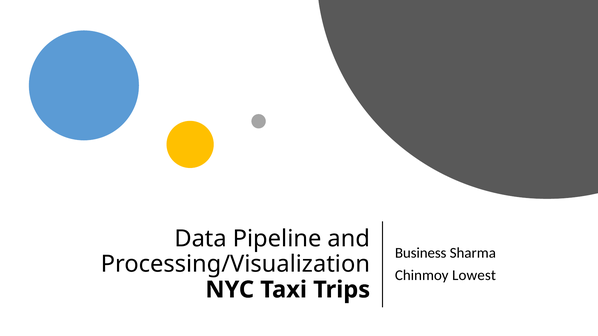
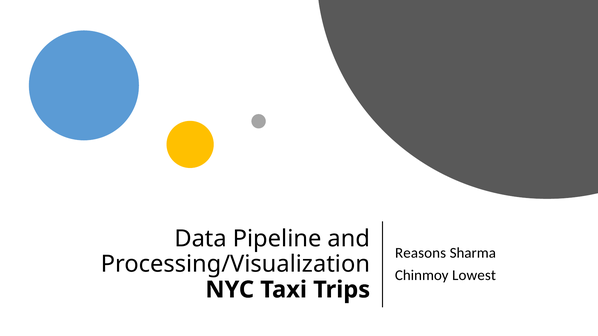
Business: Business -> Reasons (421, 253)
